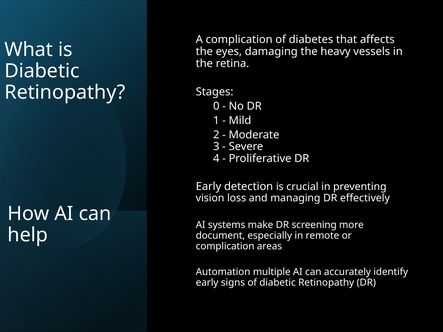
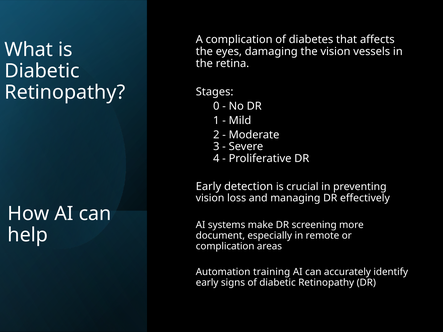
the heavy: heavy -> vision (335, 52)
multiple: multiple -> training (272, 272)
